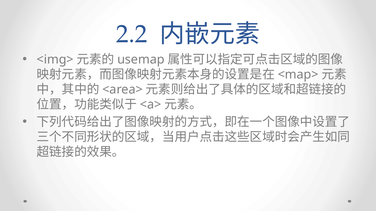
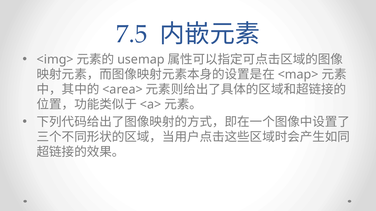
2.2: 2.2 -> 7.5 (132, 34)
